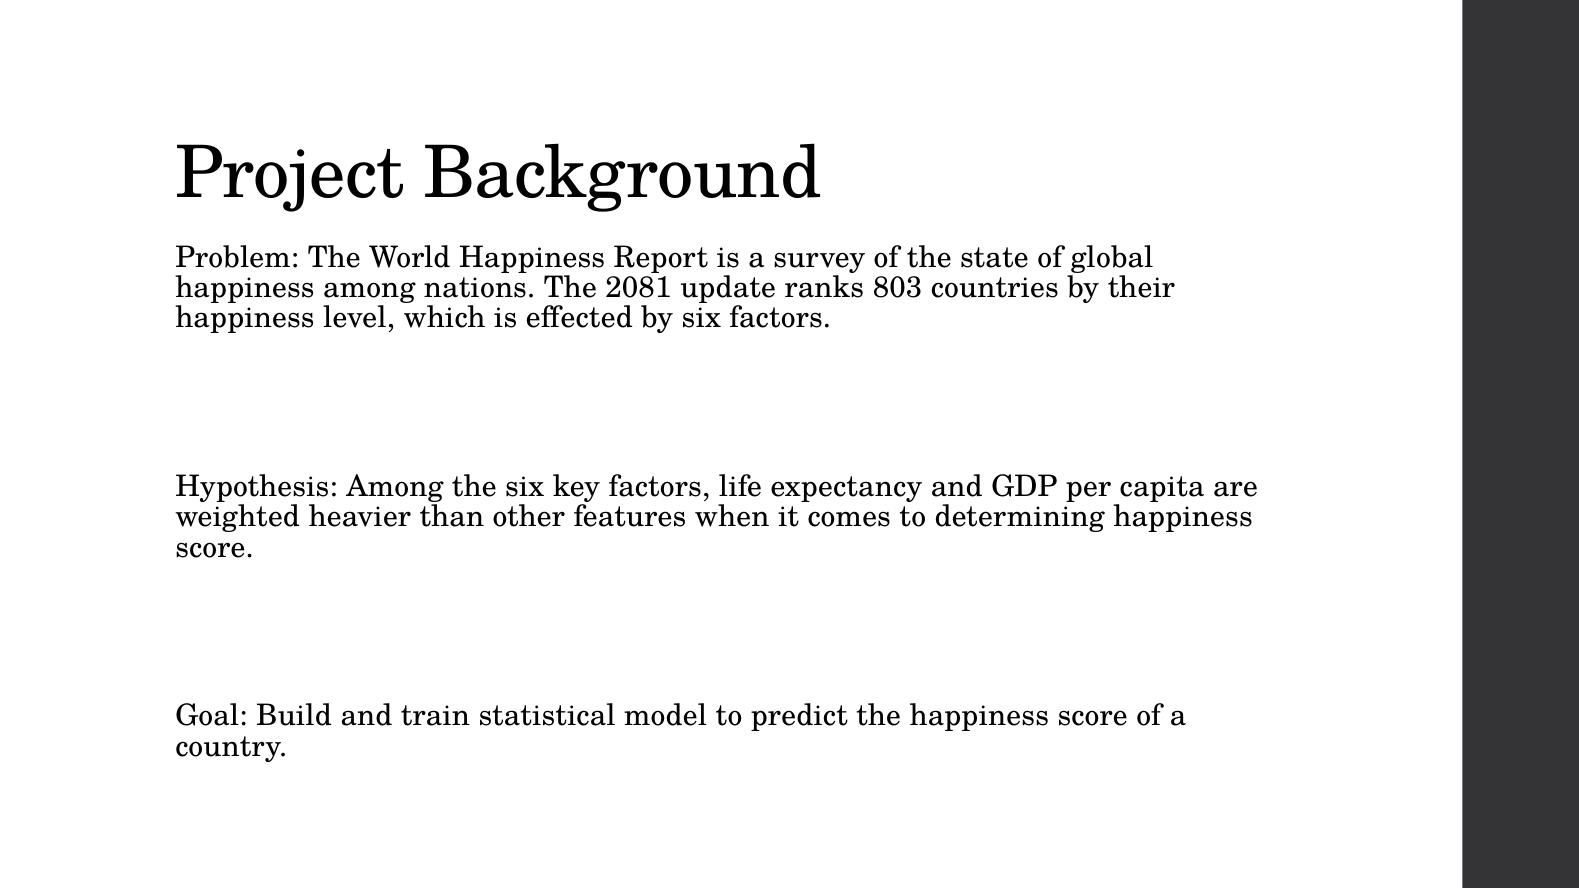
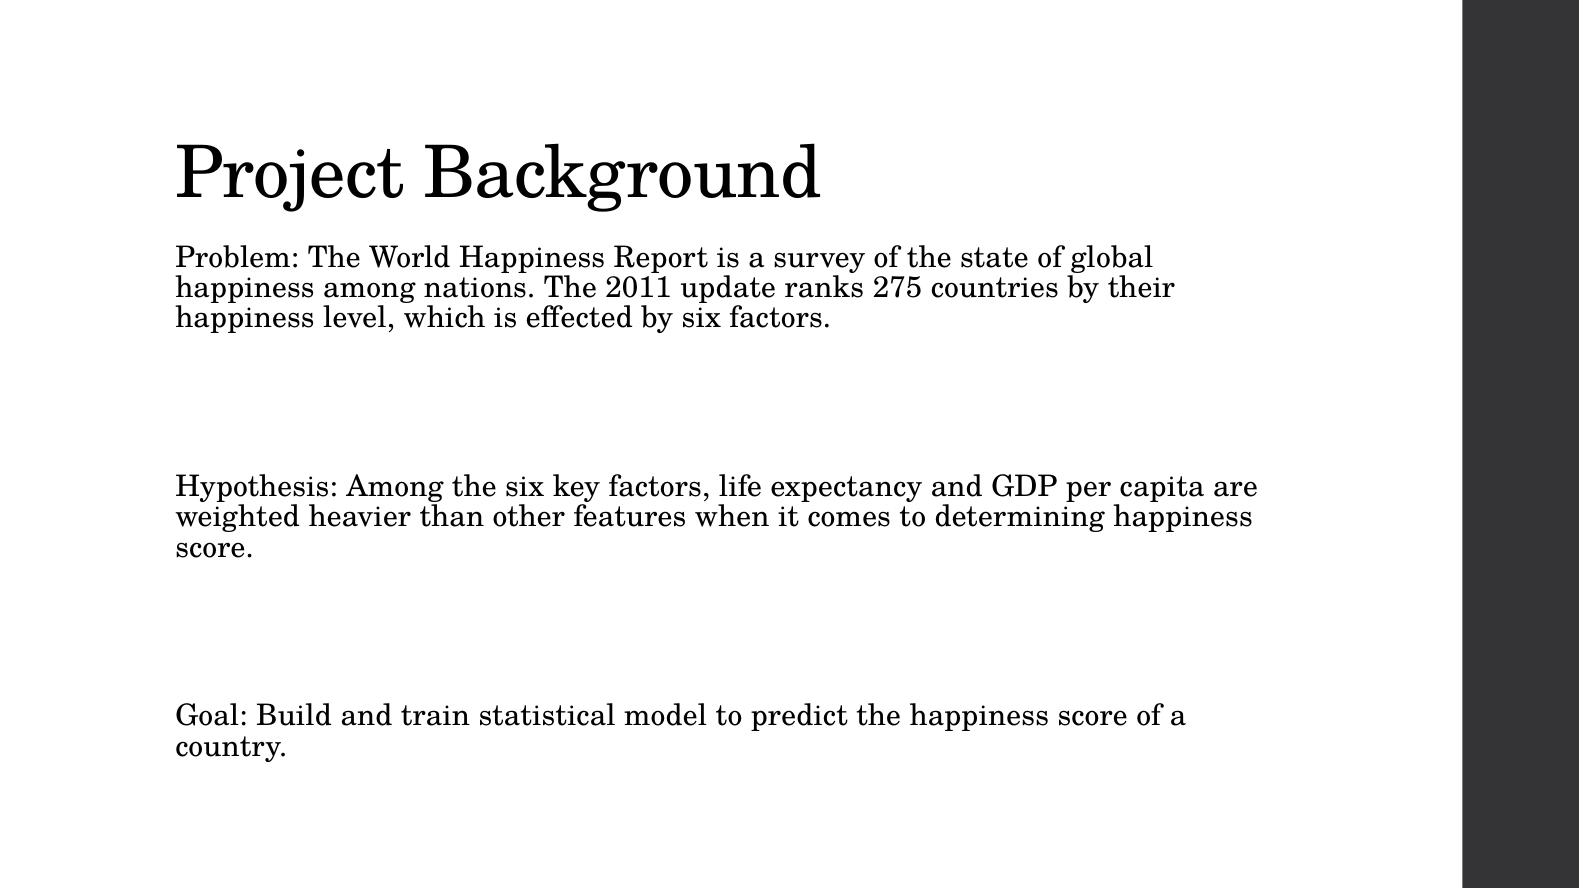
2081: 2081 -> 2011 (638, 288)
803: 803 -> 275 (898, 288)
